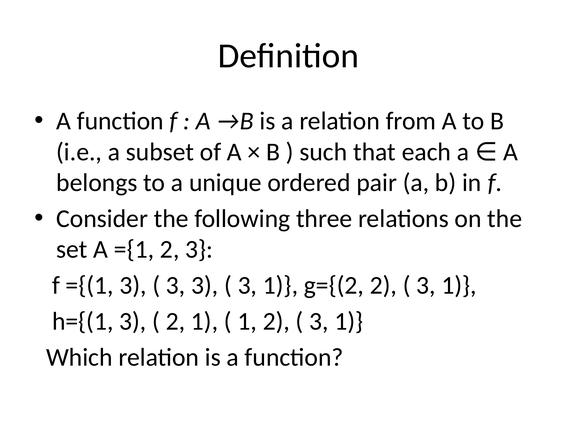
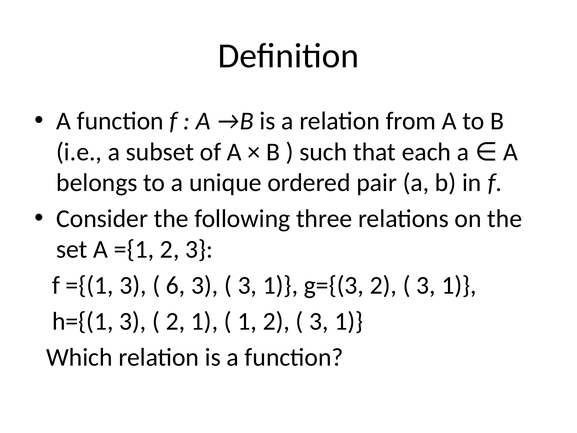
3: 3 -> 6 (176, 285)
g={(2: g={(2 -> g={(3 (334, 285)
